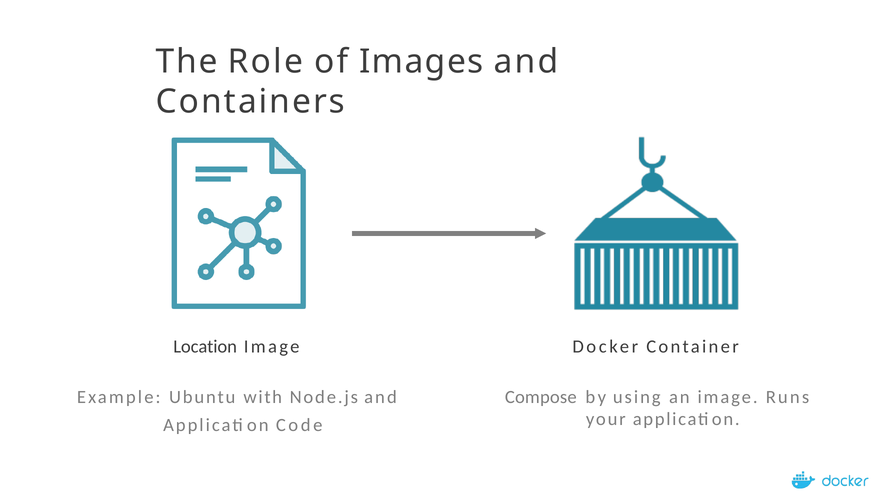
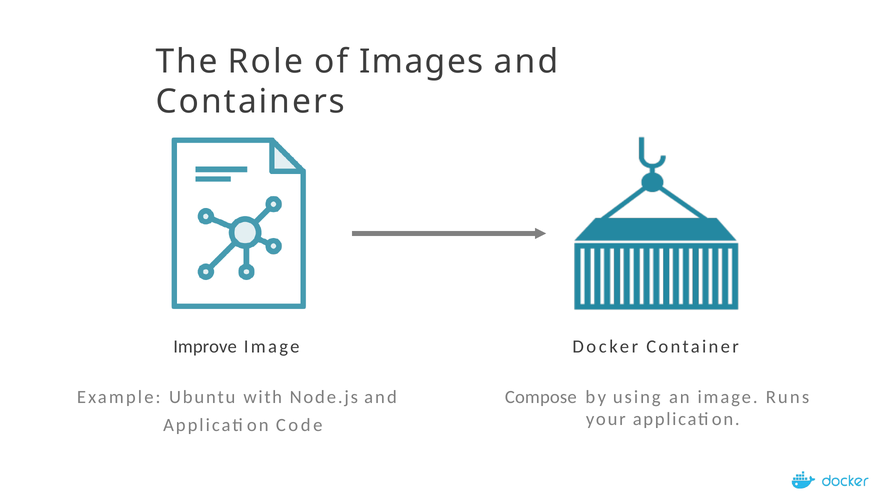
Location: Location -> Improve (205, 347)
